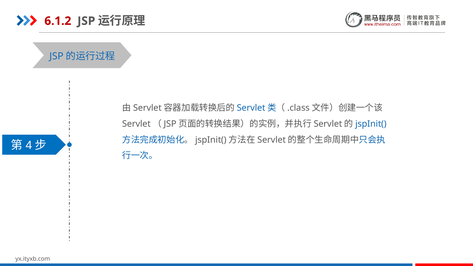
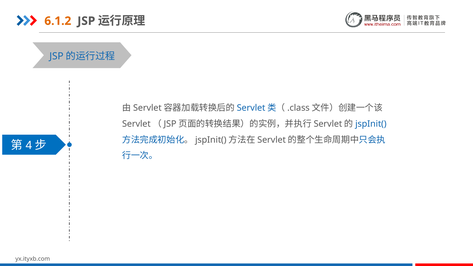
6.1.2 colour: red -> orange (58, 21)
